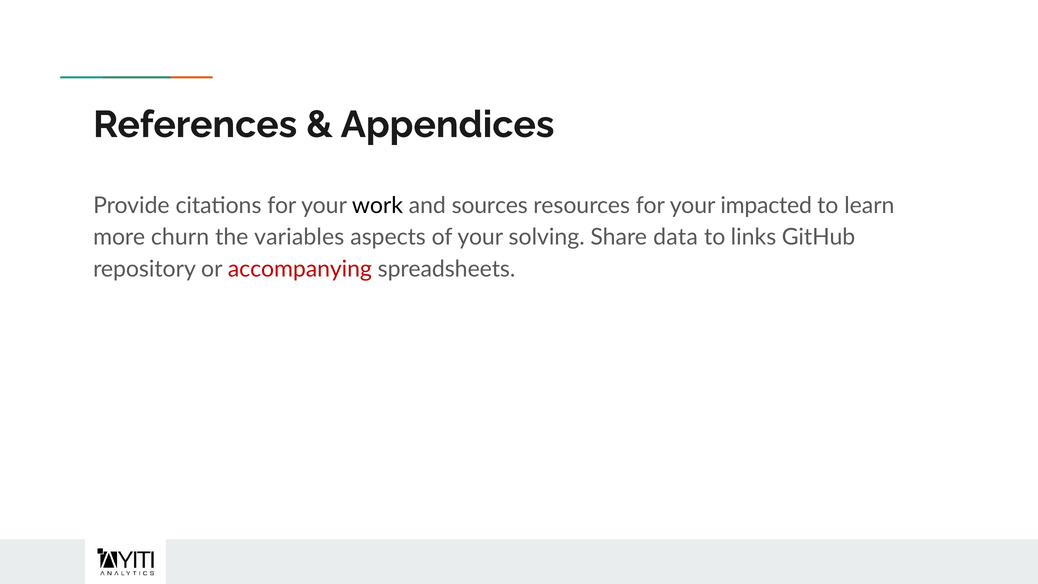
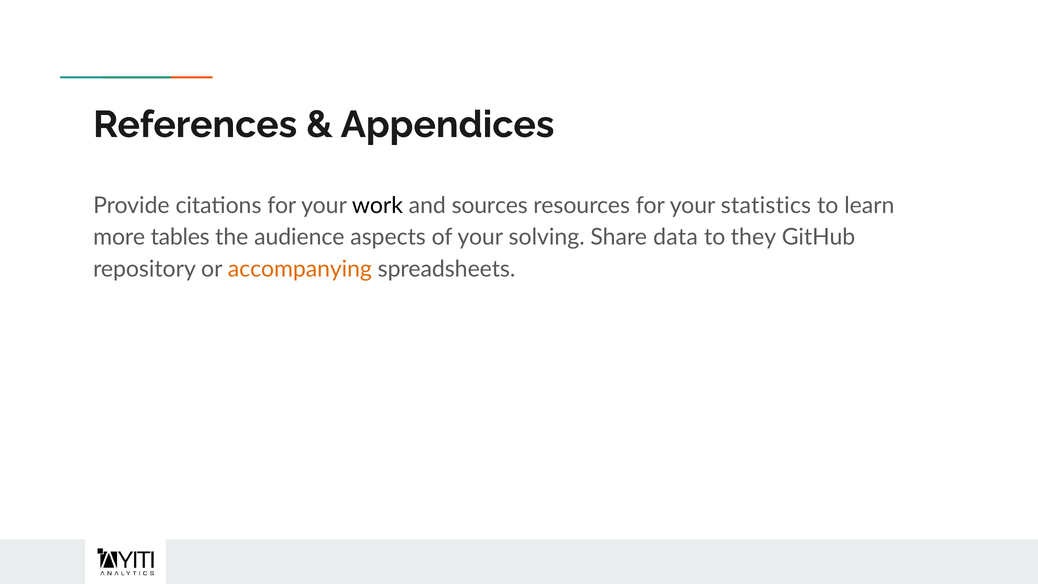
impacted: impacted -> statistics (766, 205)
churn: churn -> tables (180, 237)
variables: variables -> audience (299, 237)
links: links -> they (753, 237)
accompanying colour: red -> orange (300, 269)
